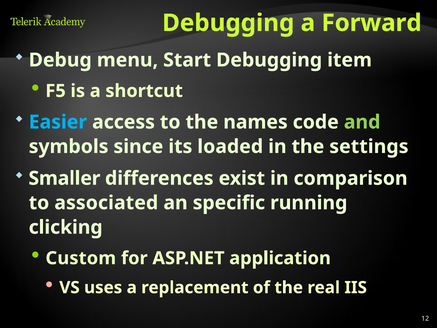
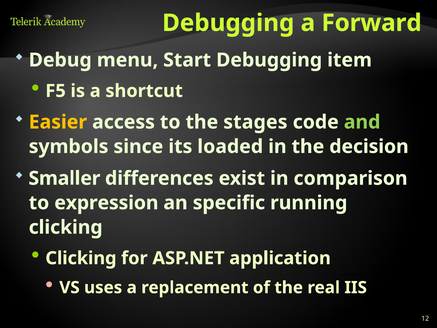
Easier colour: light blue -> yellow (58, 122)
names: names -> stages (255, 122)
settings: settings -> decision (369, 146)
associated: associated -> expression (106, 203)
Custom: Custom -> Clicking (81, 258)
